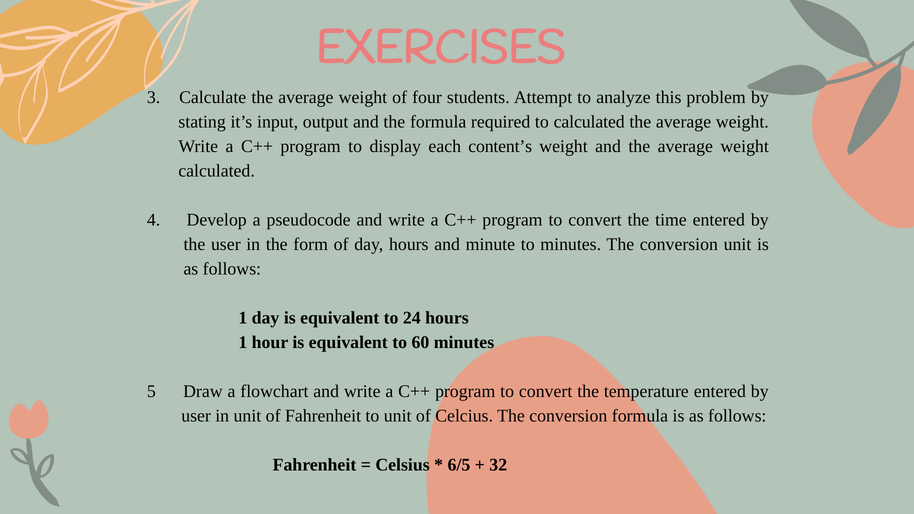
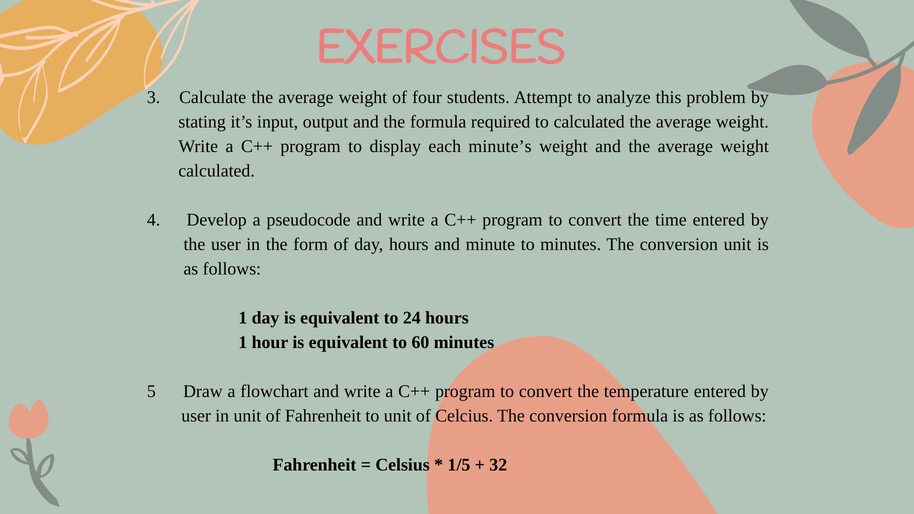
content’s: content’s -> minute’s (500, 147)
6/5: 6/5 -> 1/5 (459, 465)
